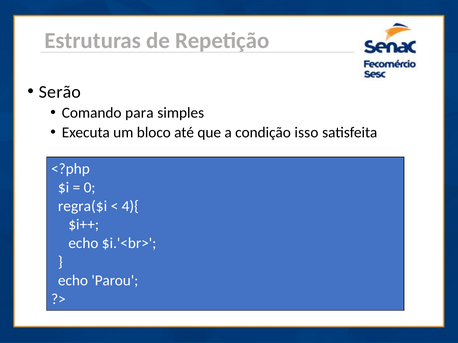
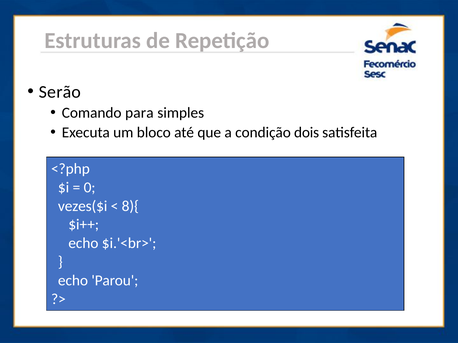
isso: isso -> dois (307, 133)
regra($i: regra($i -> vezes($i (83, 206)
4){: 4){ -> 8){ (130, 206)
